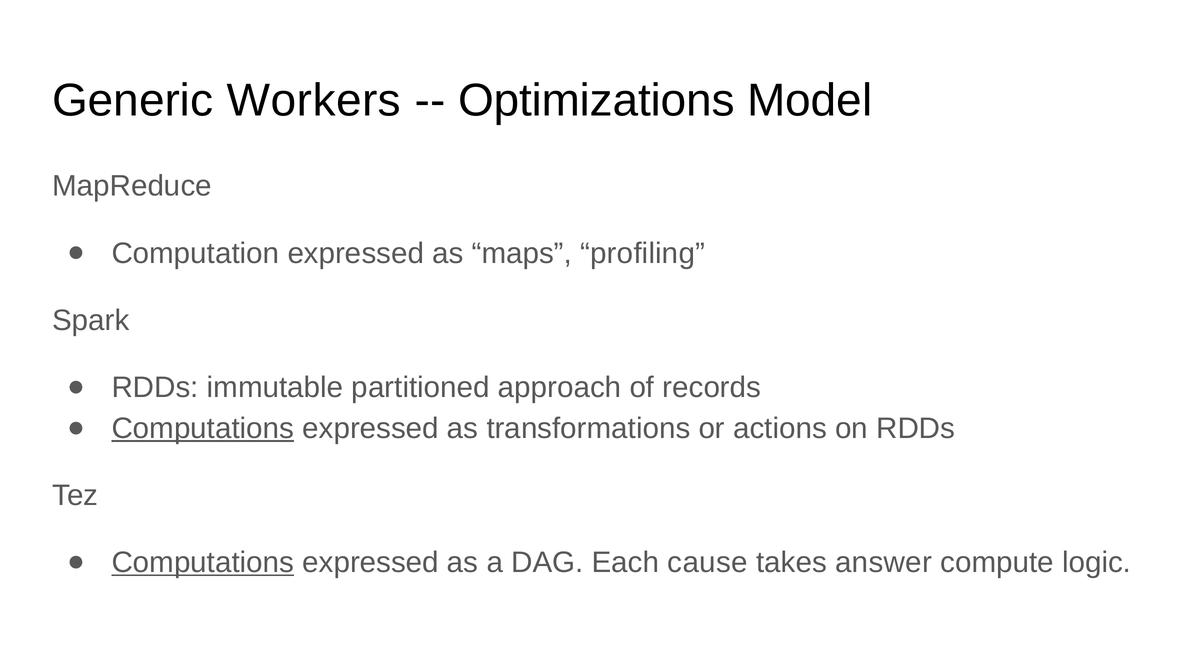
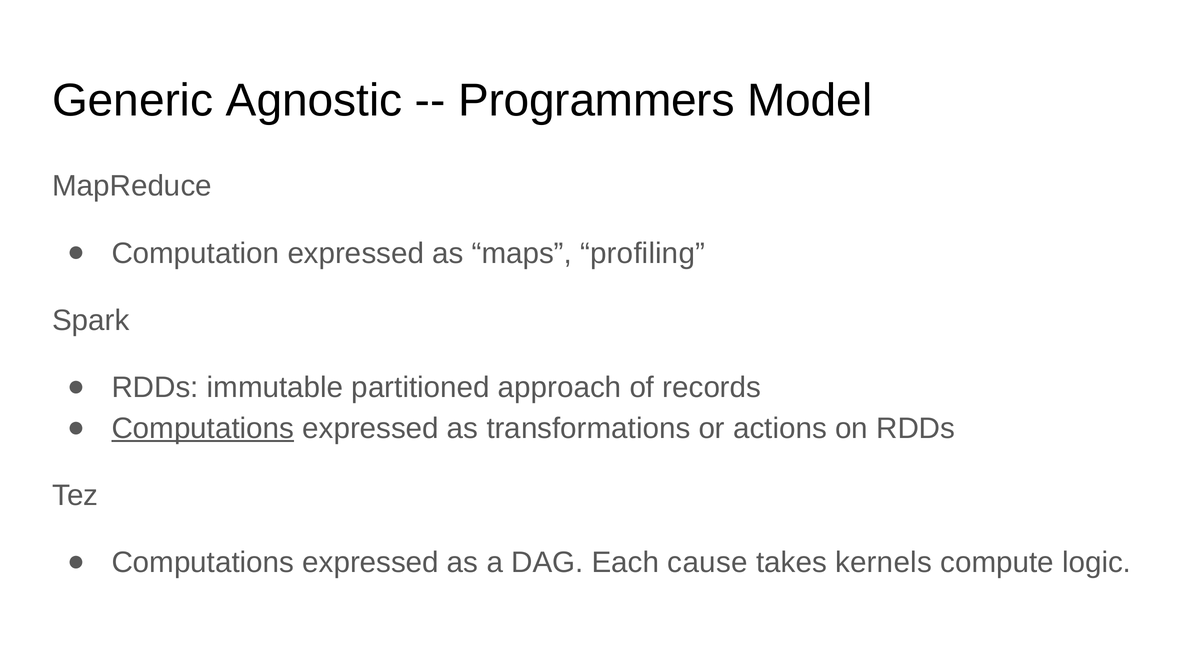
Workers: Workers -> Agnostic (314, 100)
Optimizations: Optimizations -> Programmers (596, 100)
Computations underline: present -> none (203, 563)
answer: answer -> kernels (884, 563)
